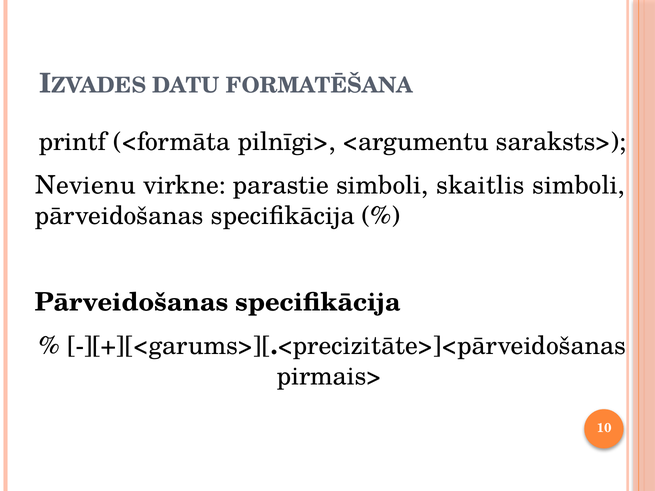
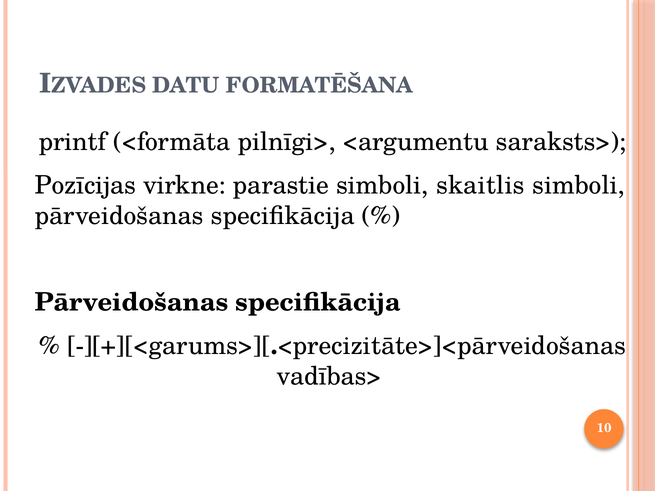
Nevienu: Nevienu -> Pozīcijas (86, 185)
pirmais>: pirmais> -> vadības> (329, 377)
